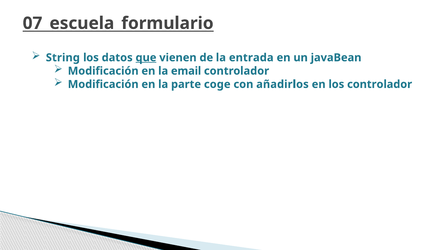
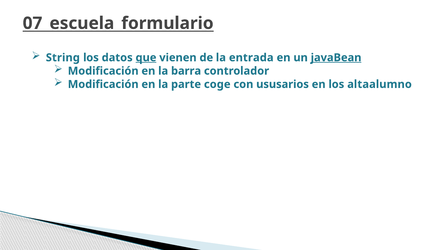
javaBean underline: none -> present (336, 58)
email: email -> barra (186, 71)
añadirlos: añadirlos -> ususarios (283, 84)
los controlador: controlador -> altaalumno (380, 84)
